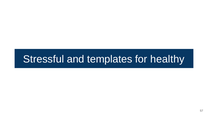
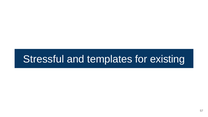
healthy: healthy -> existing (167, 59)
